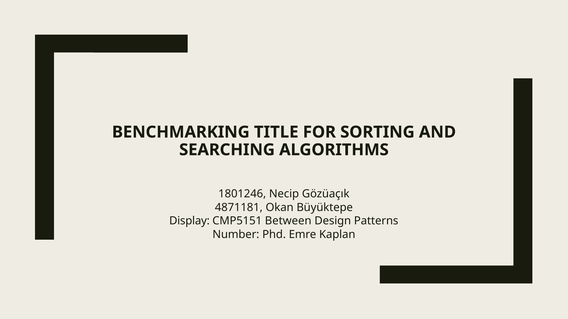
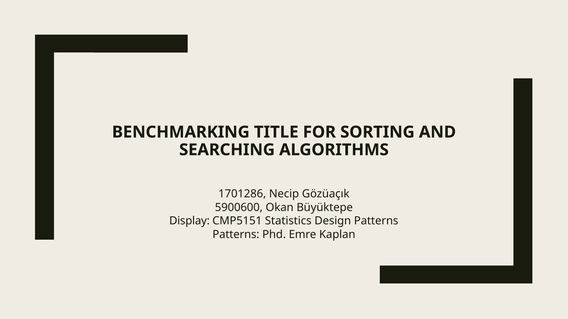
1801246: 1801246 -> 1701286 (242, 194)
4871181: 4871181 -> 5900600 (239, 208)
Between: Between -> Statistics (288, 221)
Number: Number -> Patterns (236, 235)
